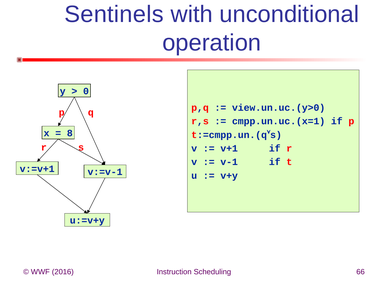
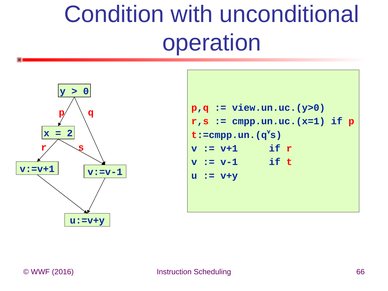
Sentinels: Sentinels -> Condition (114, 14)
8: 8 -> 2 (70, 133)
